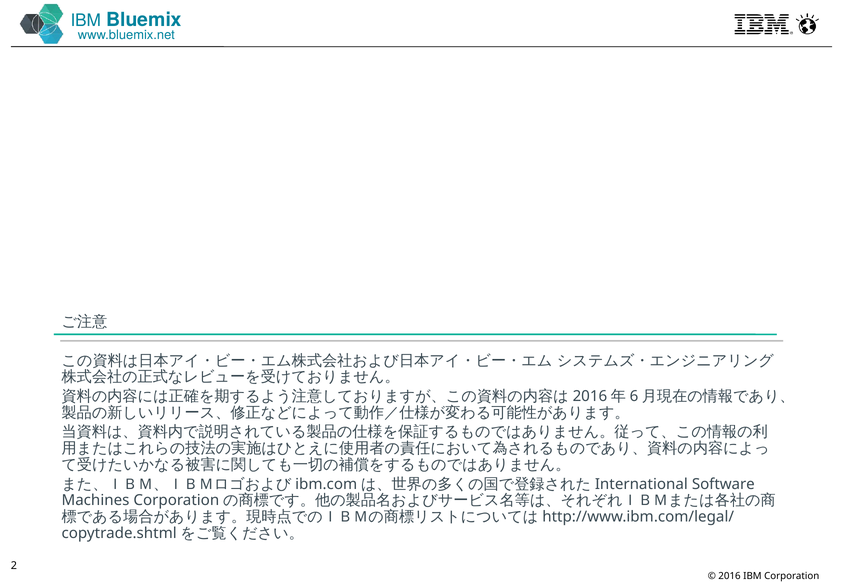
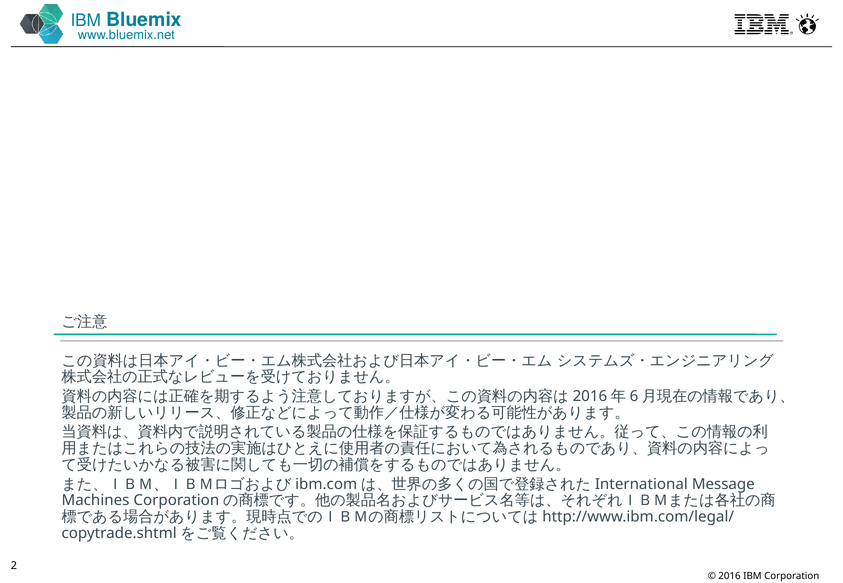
Software: Software -> Message (723, 485)
